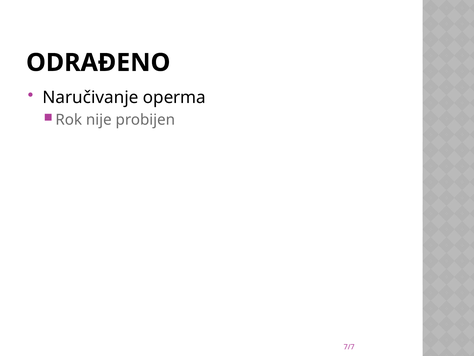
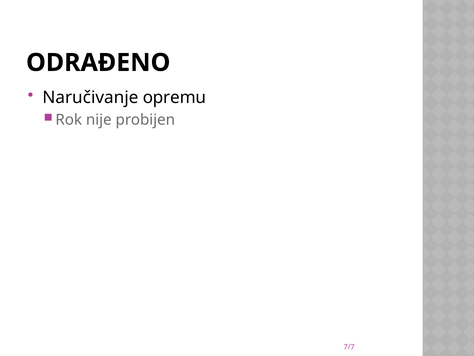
operma: operma -> opremu (174, 97)
